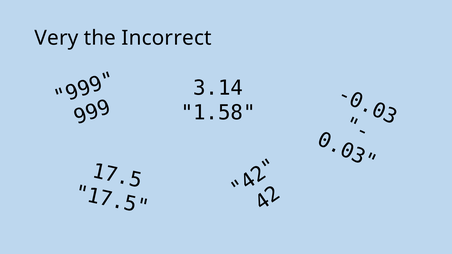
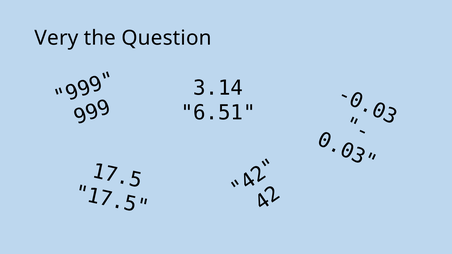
Incorrect: Incorrect -> Question (167, 38)
1.58: 1.58 -> 6.51 (218, 113)
